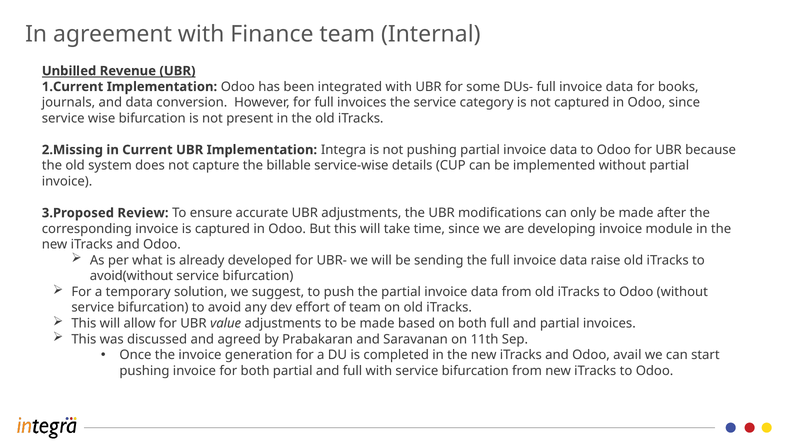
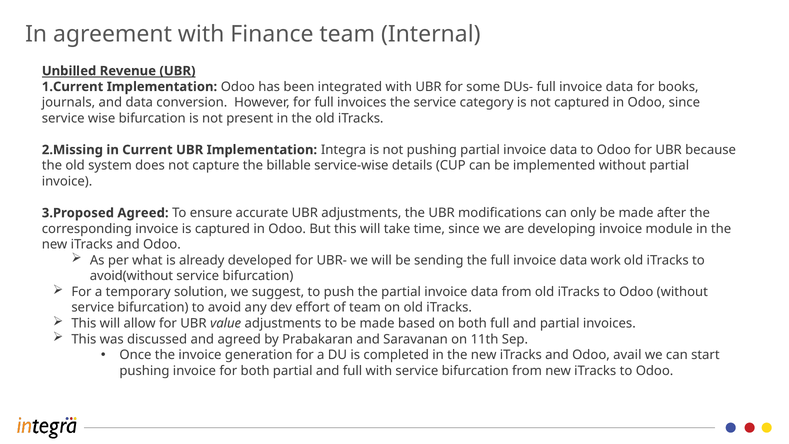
Review: Review -> Agreed (143, 213)
raise: raise -> work (606, 260)
